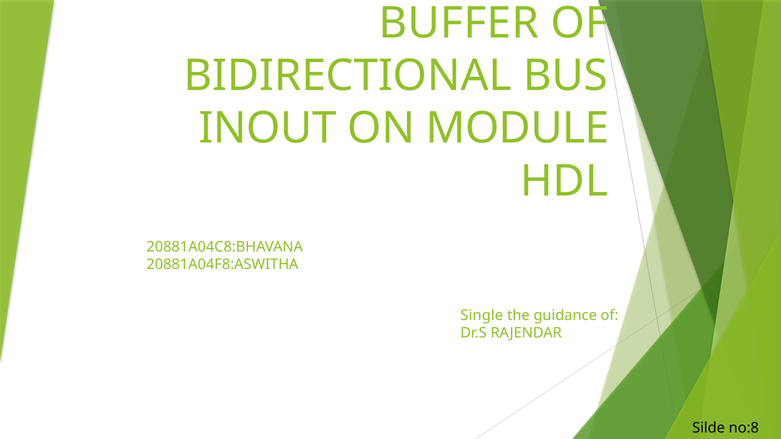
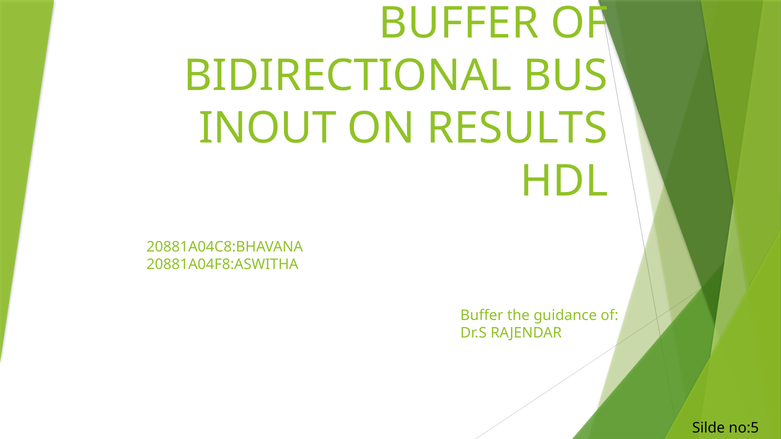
MODULE: MODULE -> RESULTS (517, 129)
Single: Single -> Buffer (482, 316)
no:8: no:8 -> no:5 (744, 428)
